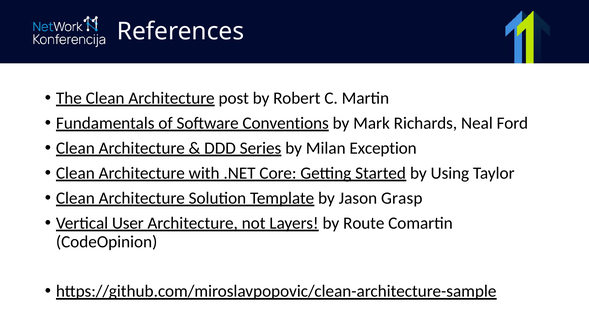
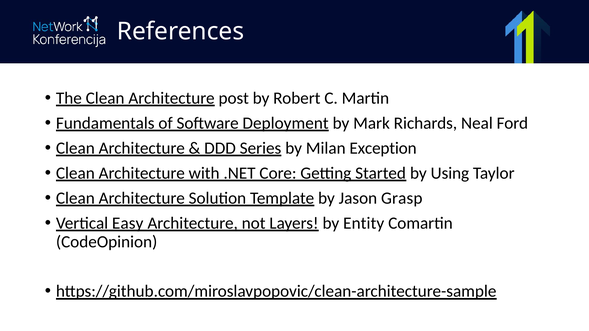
Conventions: Conventions -> Deployment (286, 123)
User: User -> Easy (128, 223)
Route: Route -> Entity (364, 223)
